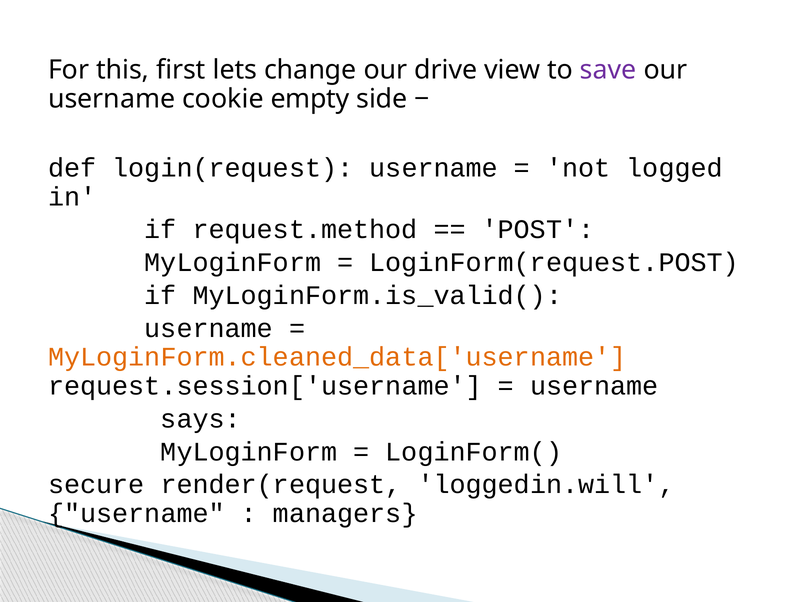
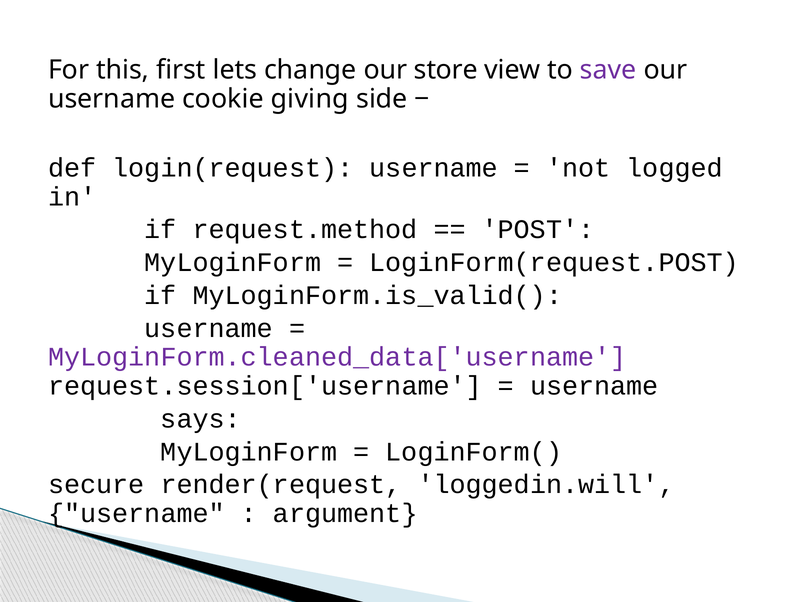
drive: drive -> store (446, 70)
empty: empty -> giving (310, 99)
MyLoginForm.cleaned_data['username colour: orange -> purple (337, 357)
managers: managers -> argument (345, 514)
